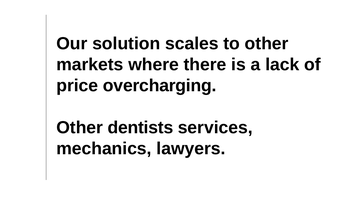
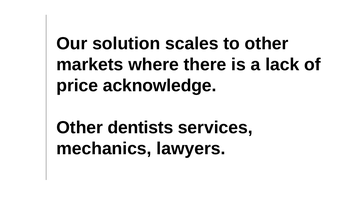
overcharging: overcharging -> acknowledge (160, 85)
